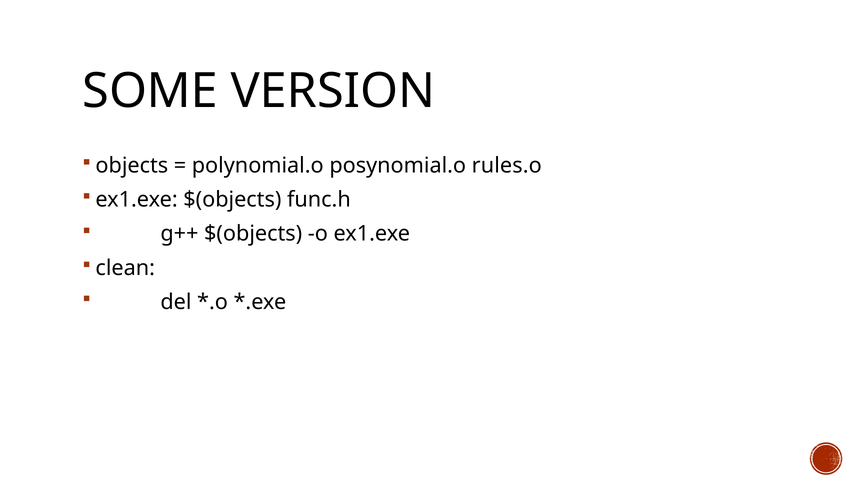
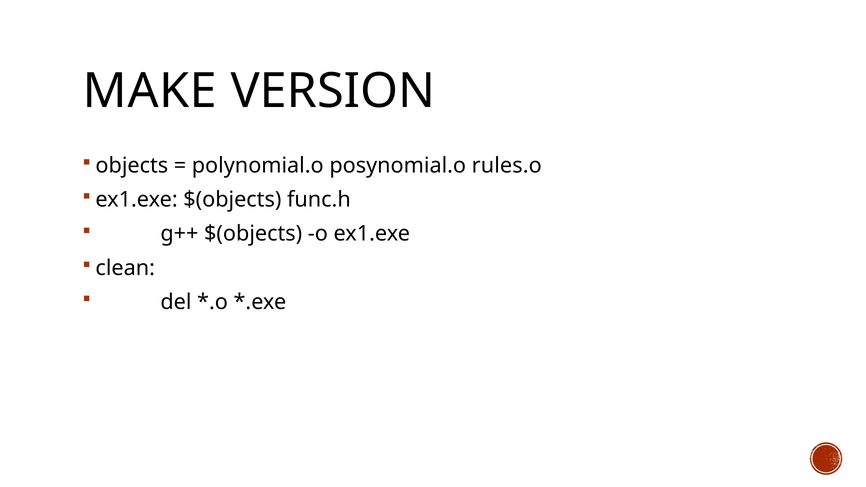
SOME: SOME -> MAKE (150, 91)
